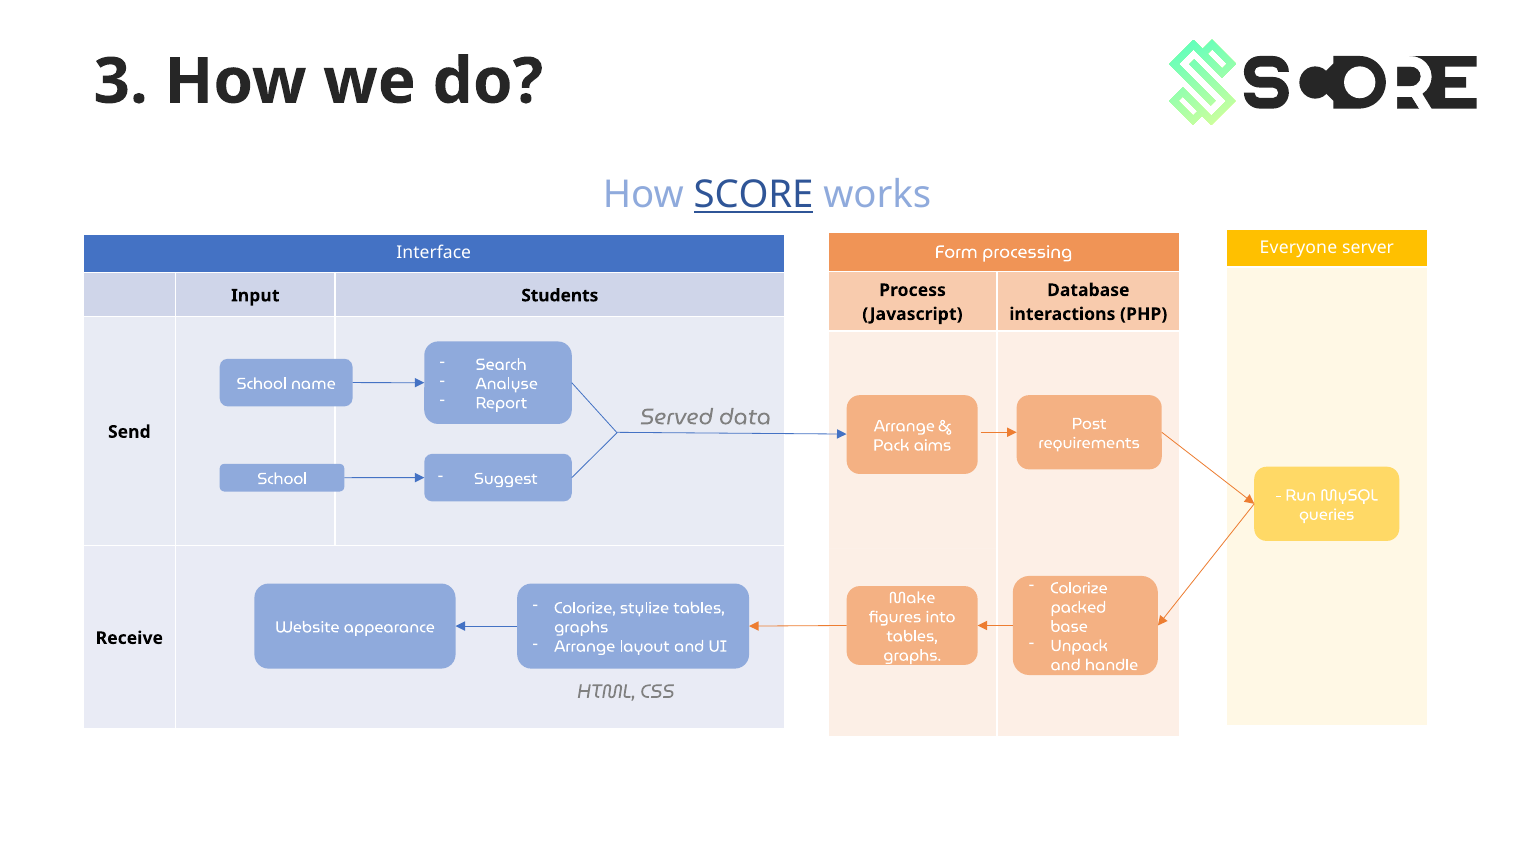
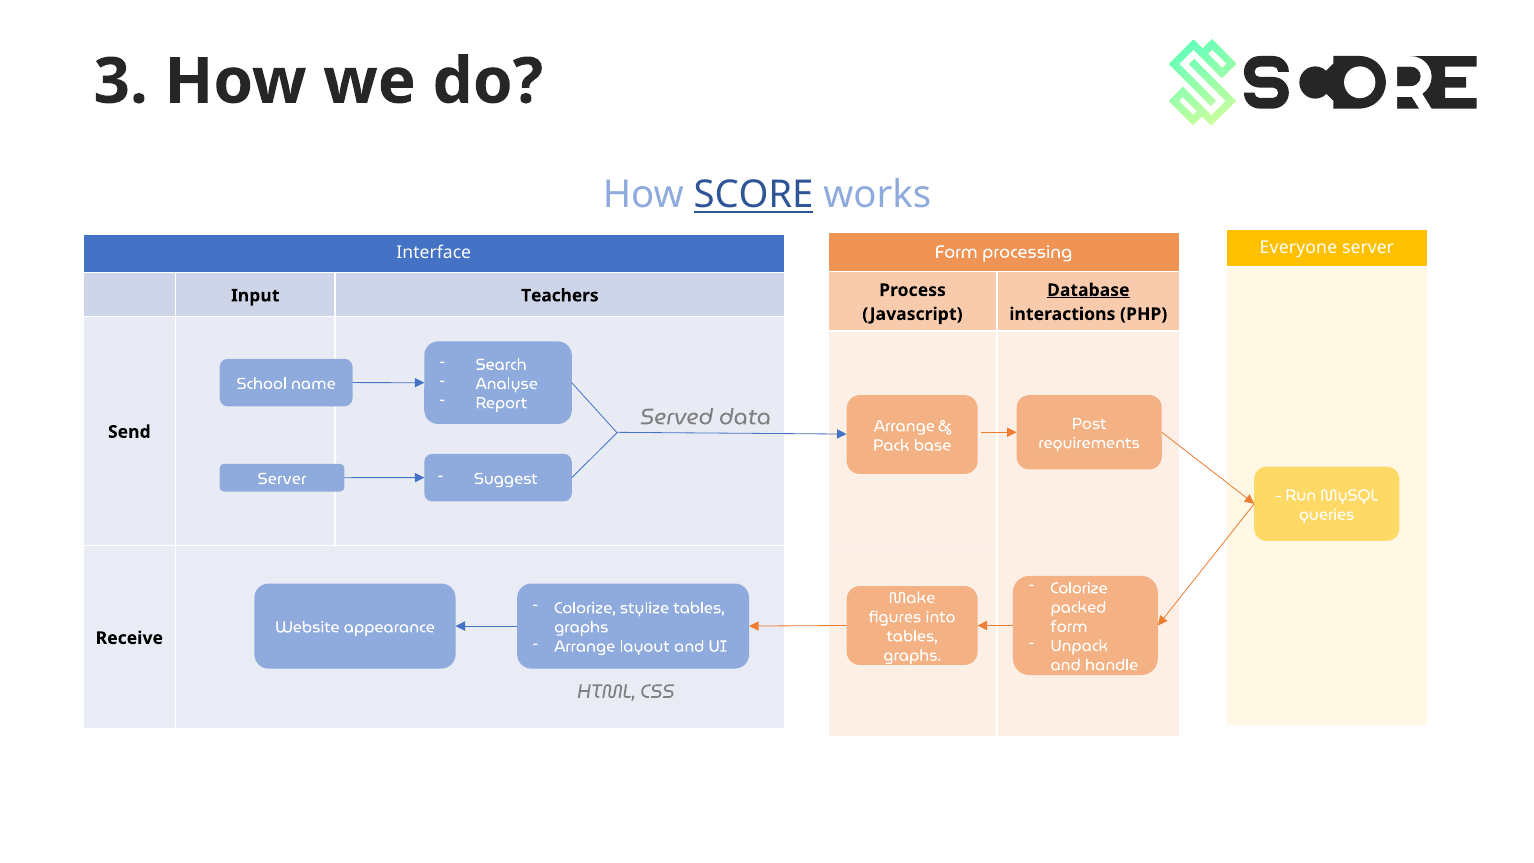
Database underline: none -> present (1088, 290)
Students: Students -> Teachers (560, 296)
aims: aims -> base (933, 445)
School: School -> Server (282, 479)
base: base -> form (1069, 626)
